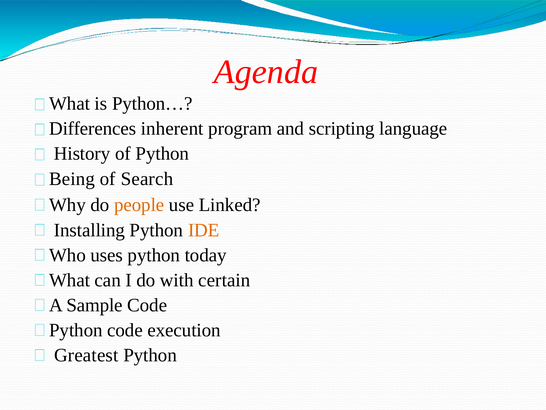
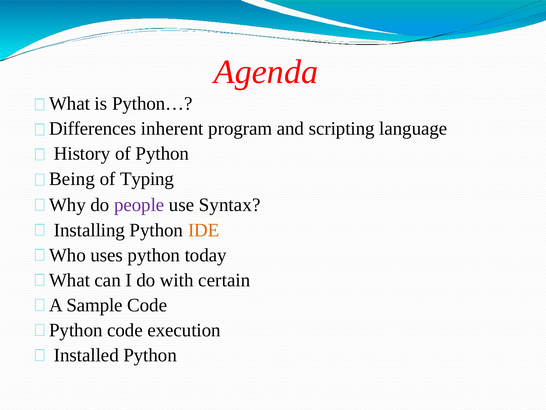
Search: Search -> Typing (147, 179)
people colour: orange -> purple (139, 205)
Linked: Linked -> Syntax (230, 205)
Greatest: Greatest -> Installed (86, 355)
